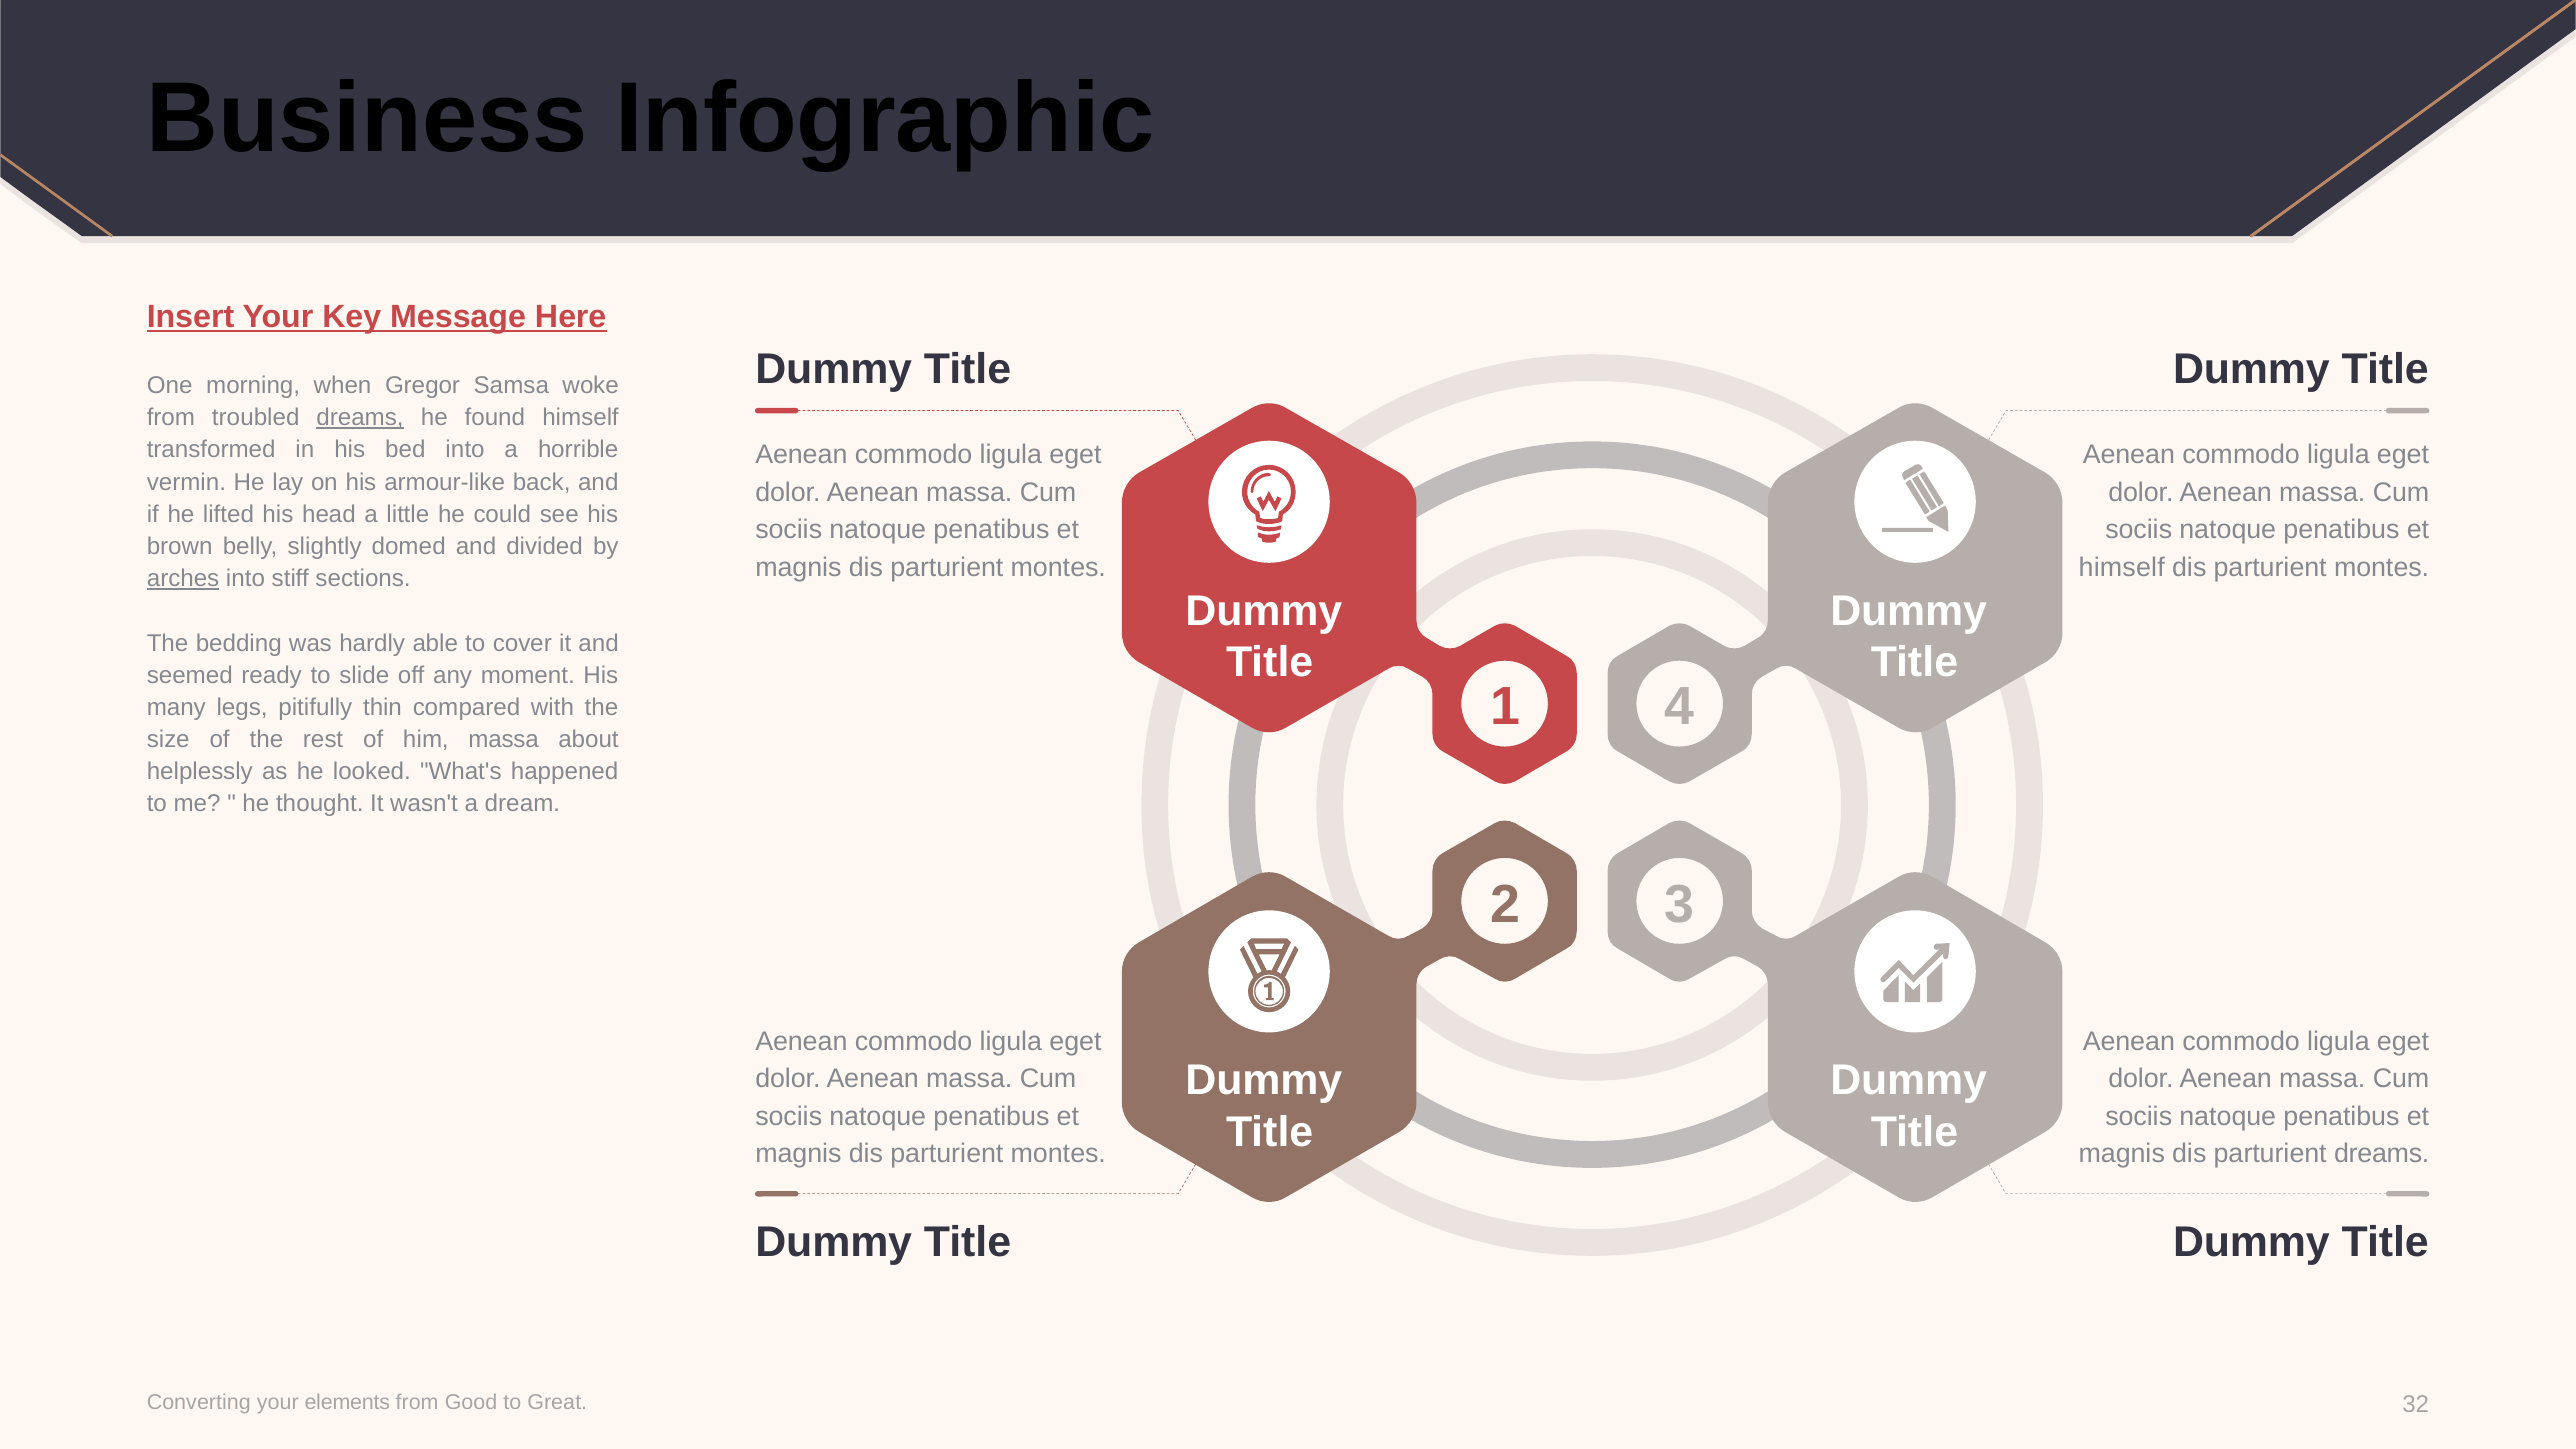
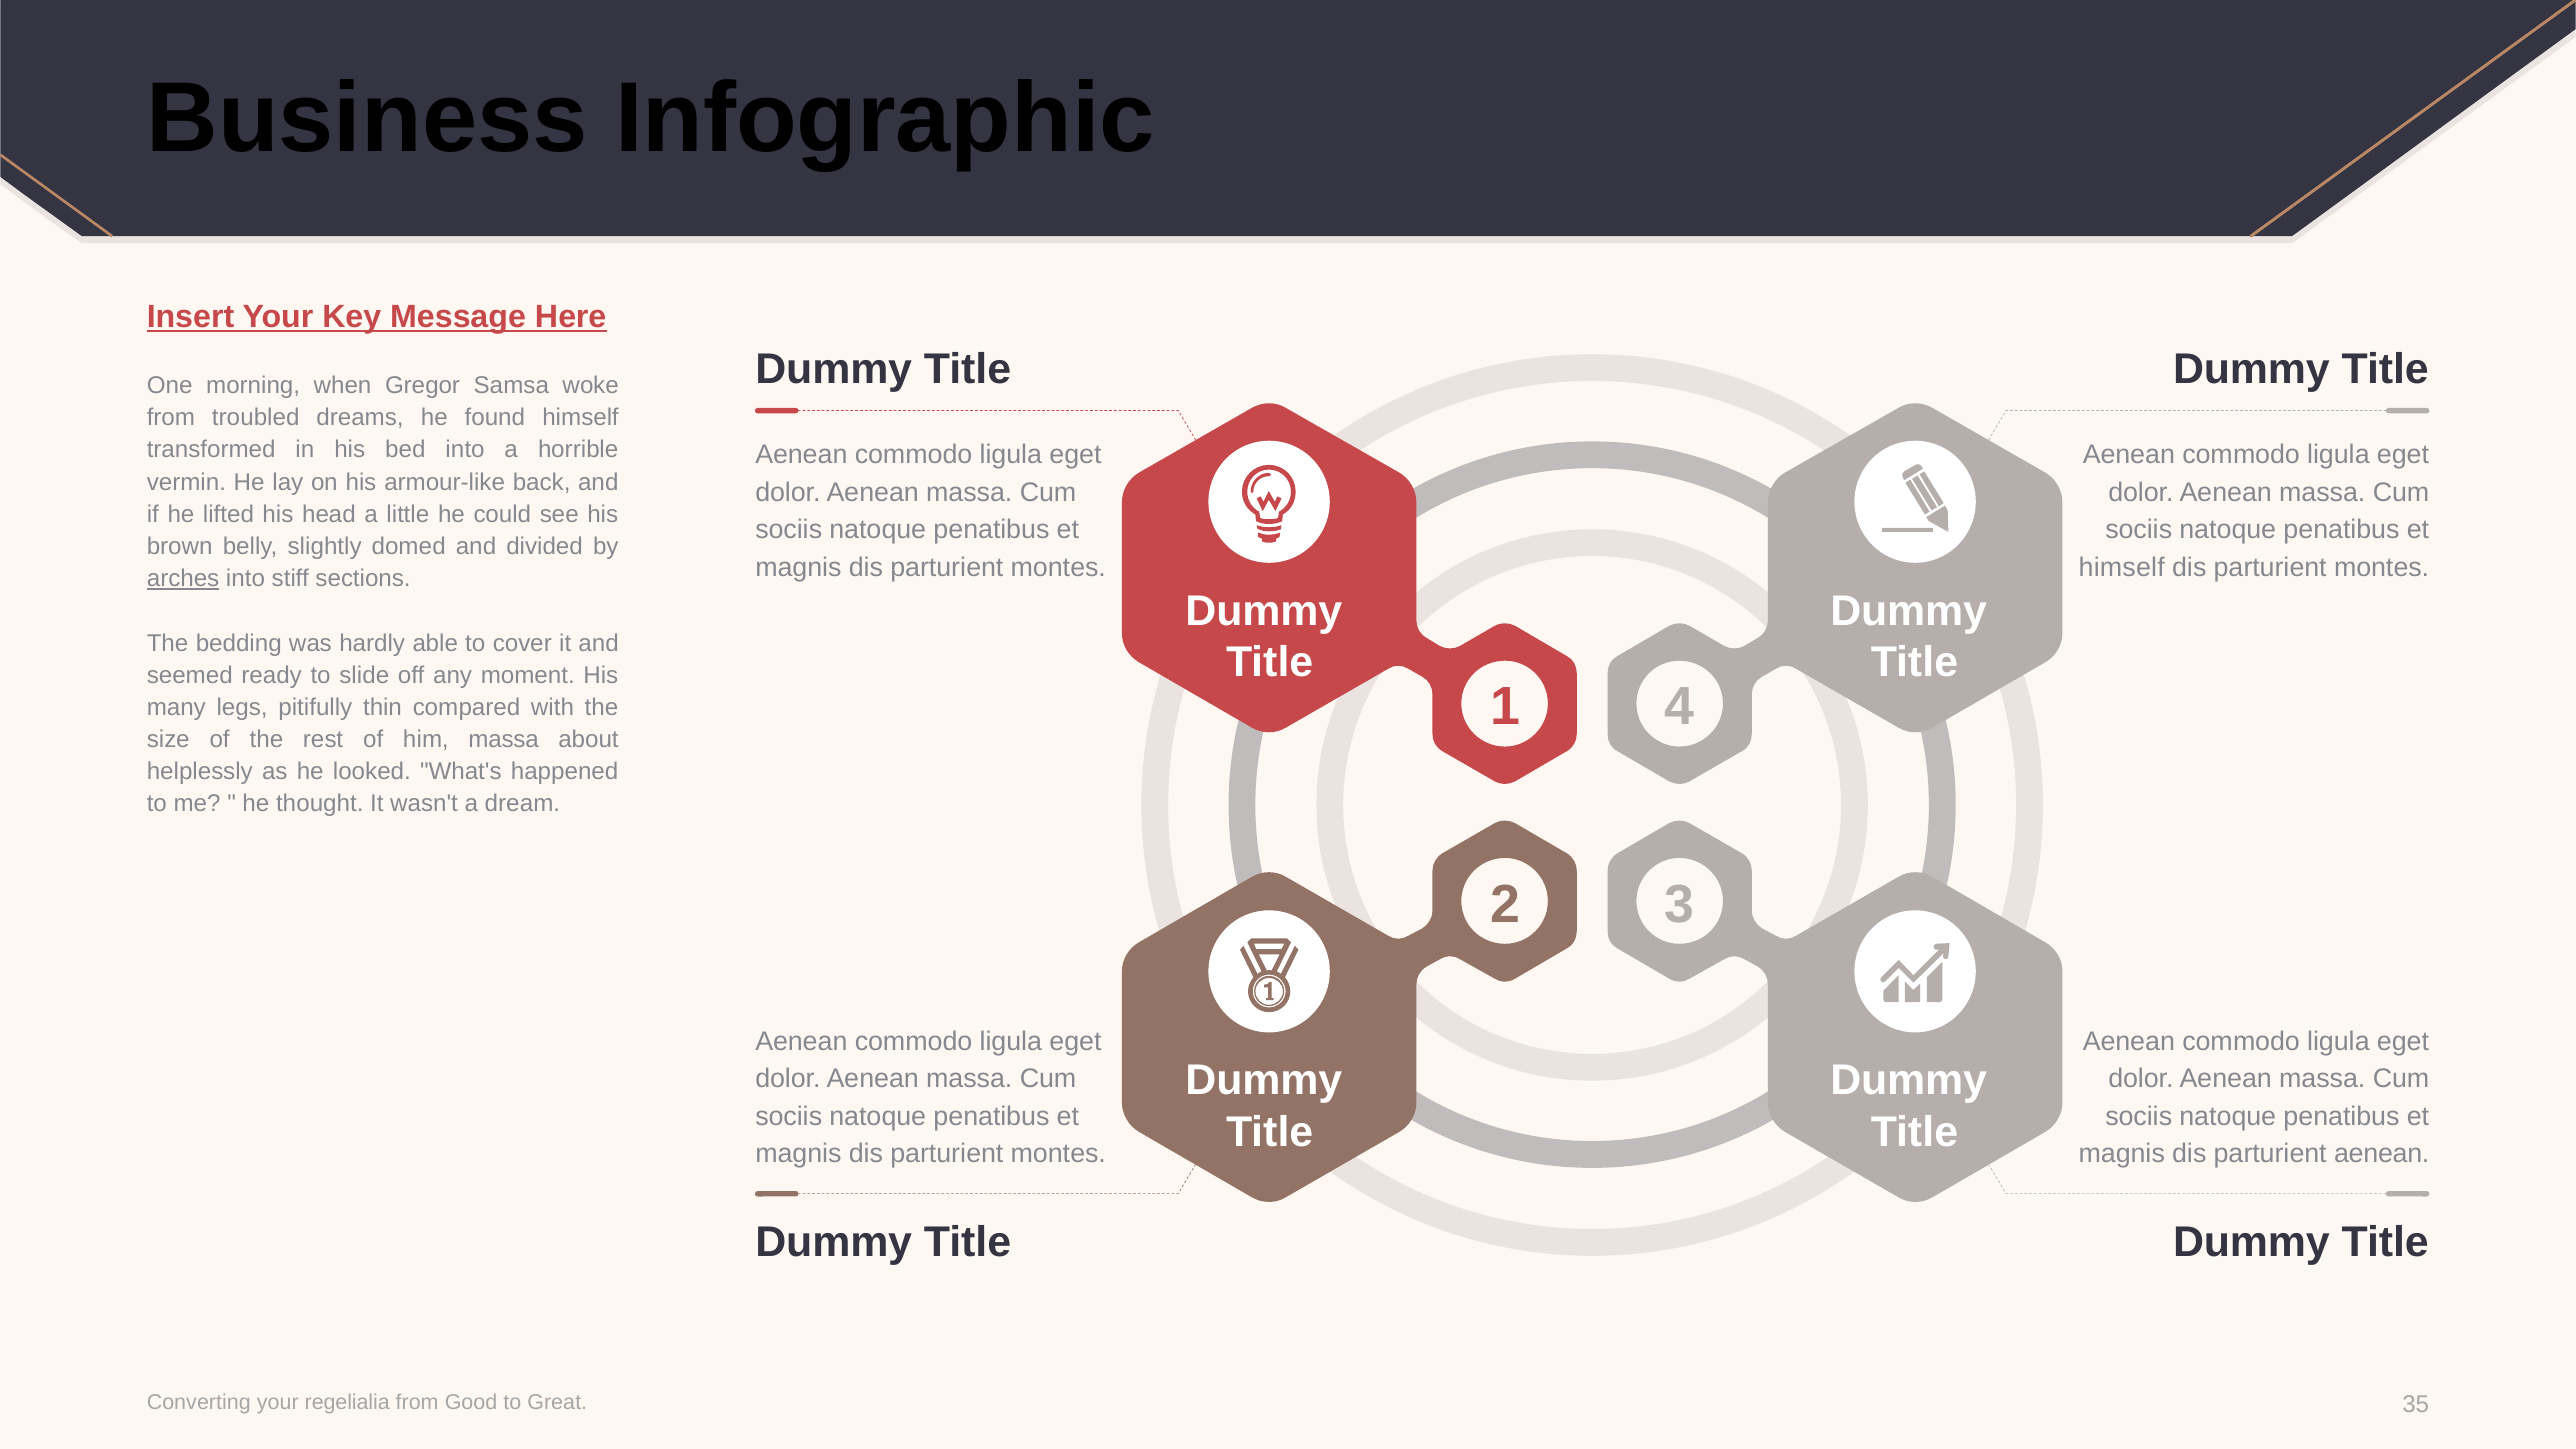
dreams underline: present -> none (360, 418)
parturient dreams: dreams -> aenean (2382, 1154)
elements: elements -> regelialia (347, 1403)
32: 32 -> 35 (2416, 1404)
